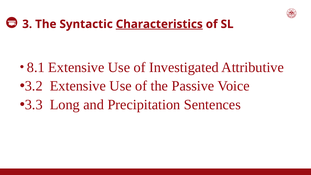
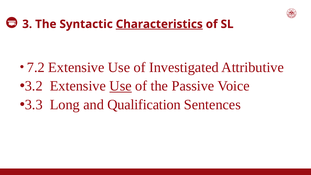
8.1: 8.1 -> 7.2 (36, 67)
Use underline: none -> present (121, 86)
Precipitation: Precipitation -> Qualification (144, 105)
